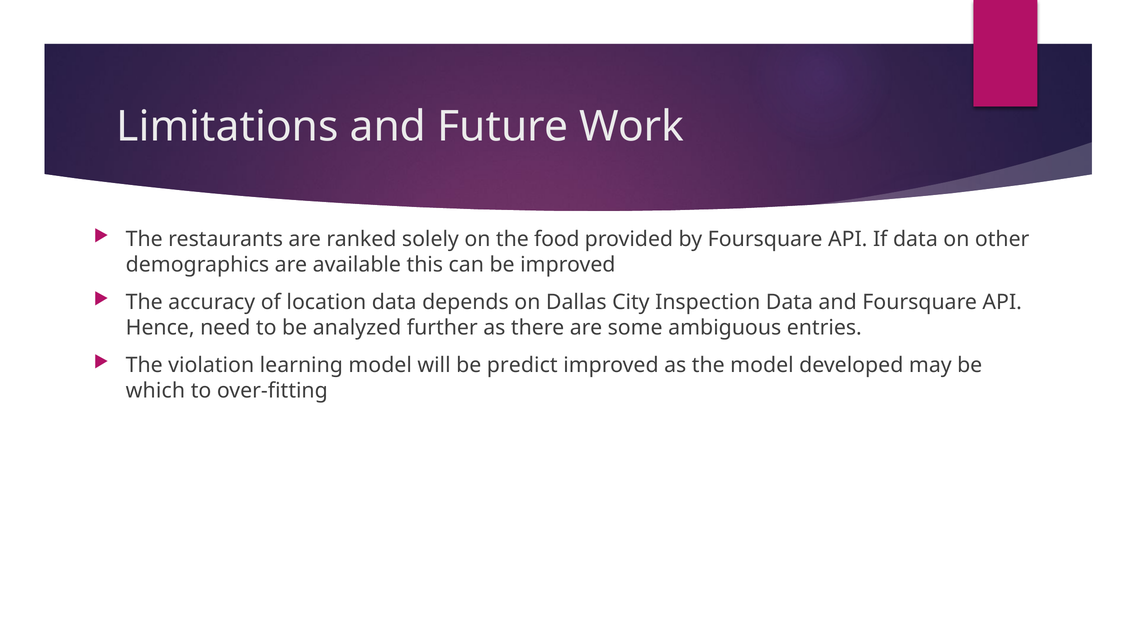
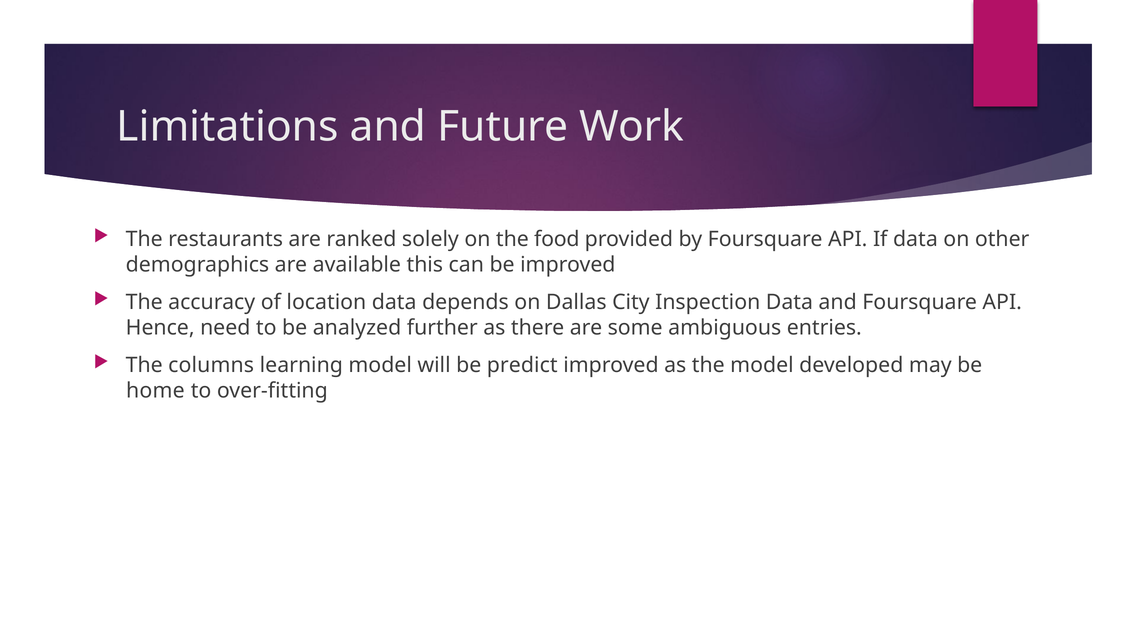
violation: violation -> columns (211, 365)
which: which -> home (155, 391)
